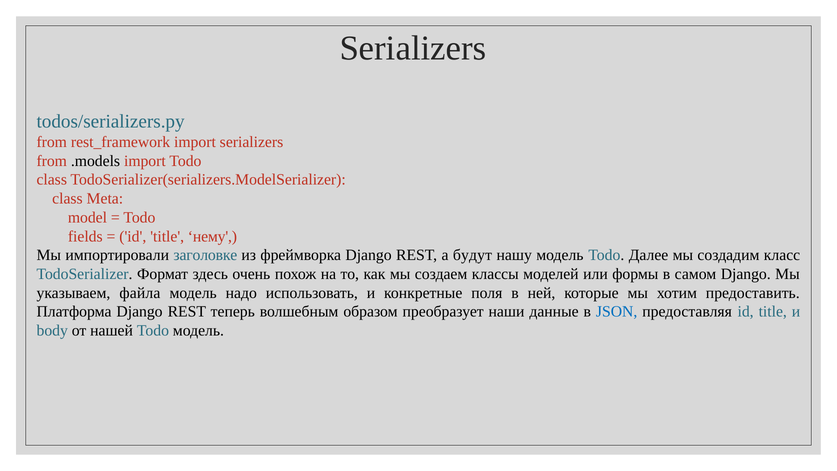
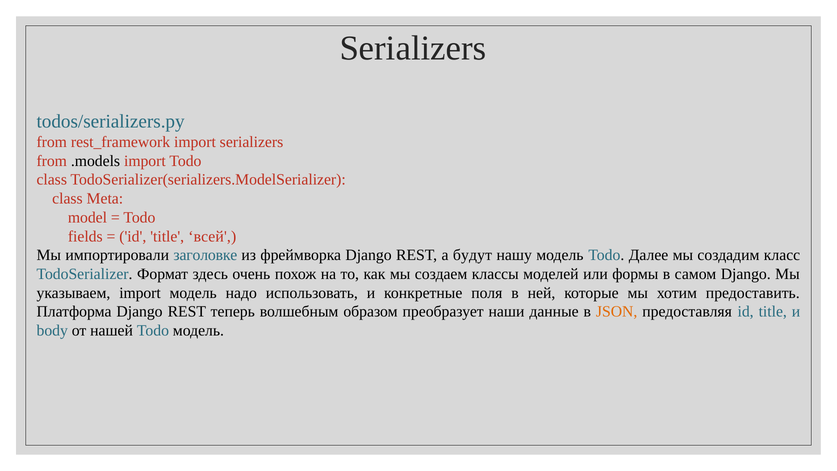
нему: нему -> всей (212, 236)
указываем файла: файла -> import (140, 293)
JSON colour: blue -> orange (617, 312)
